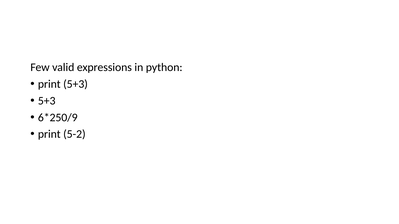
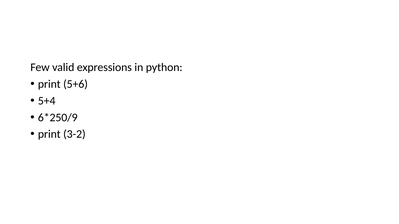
print 5+3: 5+3 -> 5+6 (76, 84)
5+3: 5+3 -> 5+4 (47, 101)
5-2: 5-2 -> 3-2 (74, 134)
